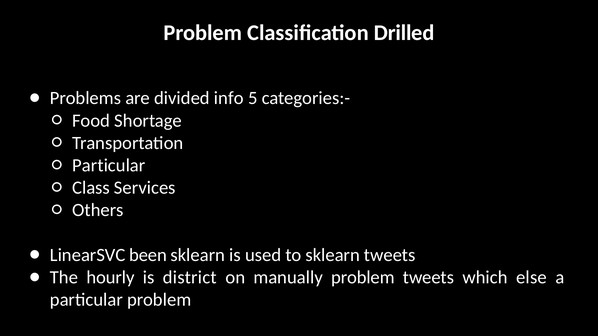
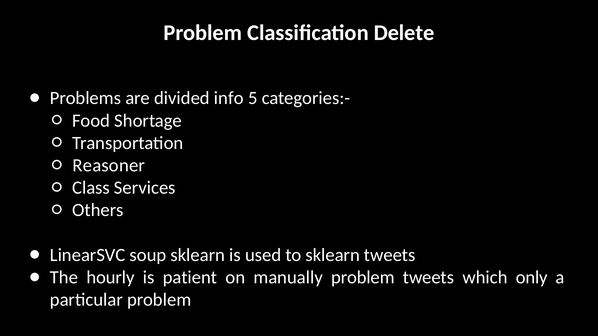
Drilled: Drilled -> Delete (404, 33)
Particular: Particular -> Reasoner (109, 165)
been: been -> soup (148, 255)
district: district -> patient (190, 278)
else: else -> only (532, 278)
